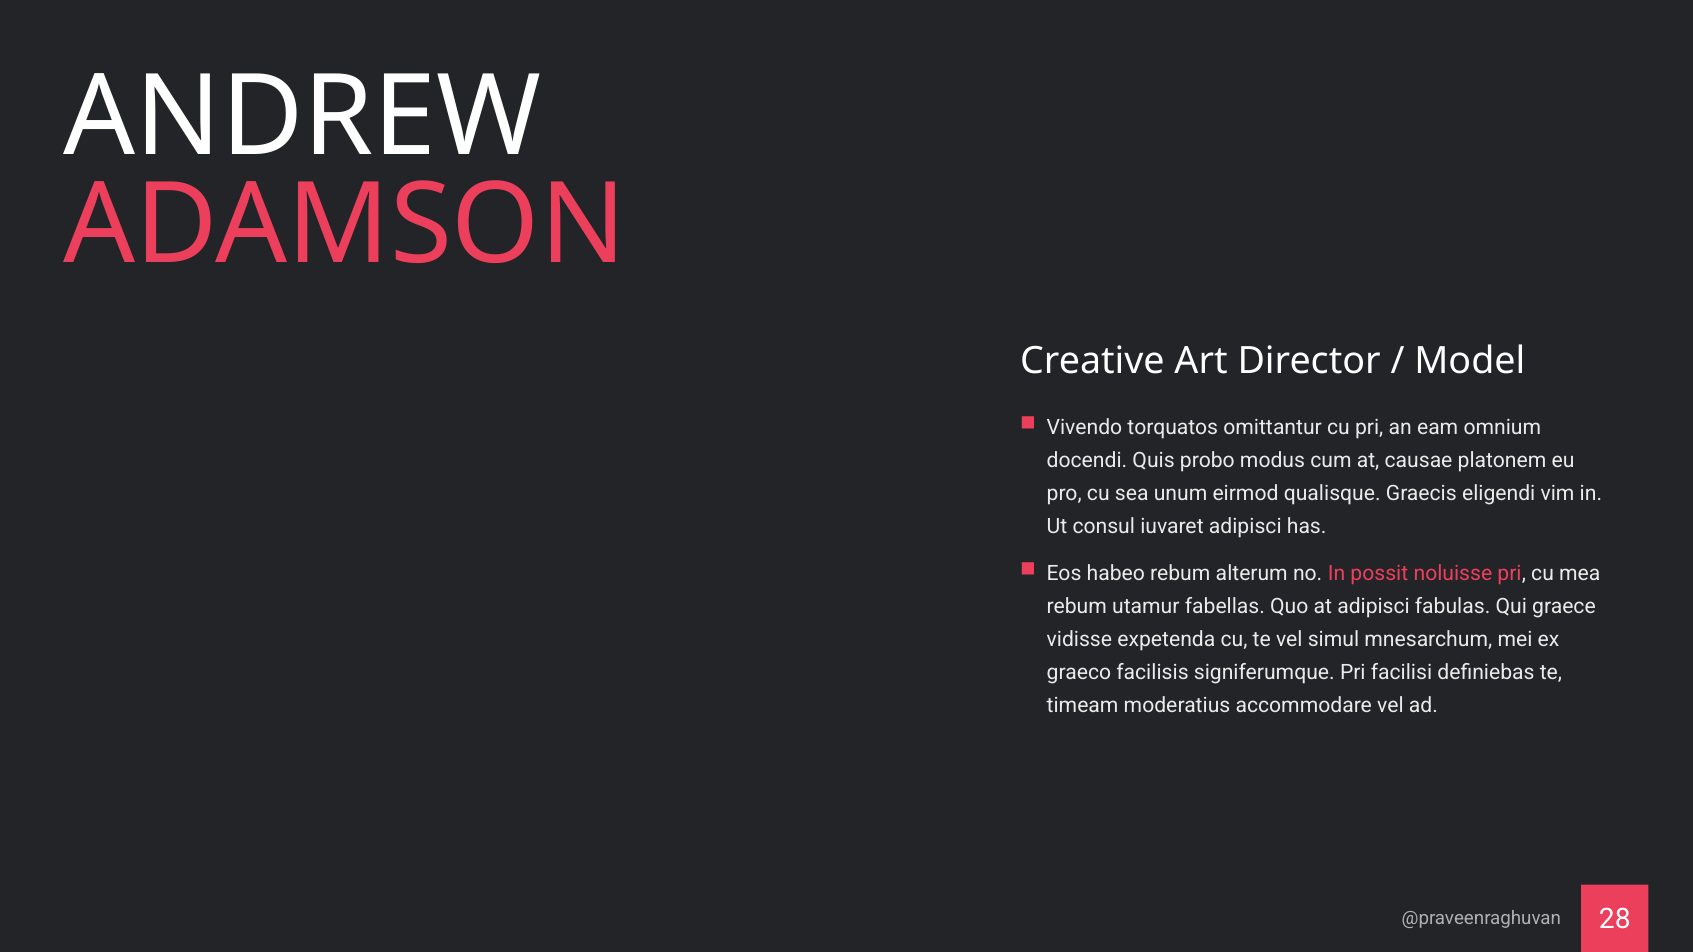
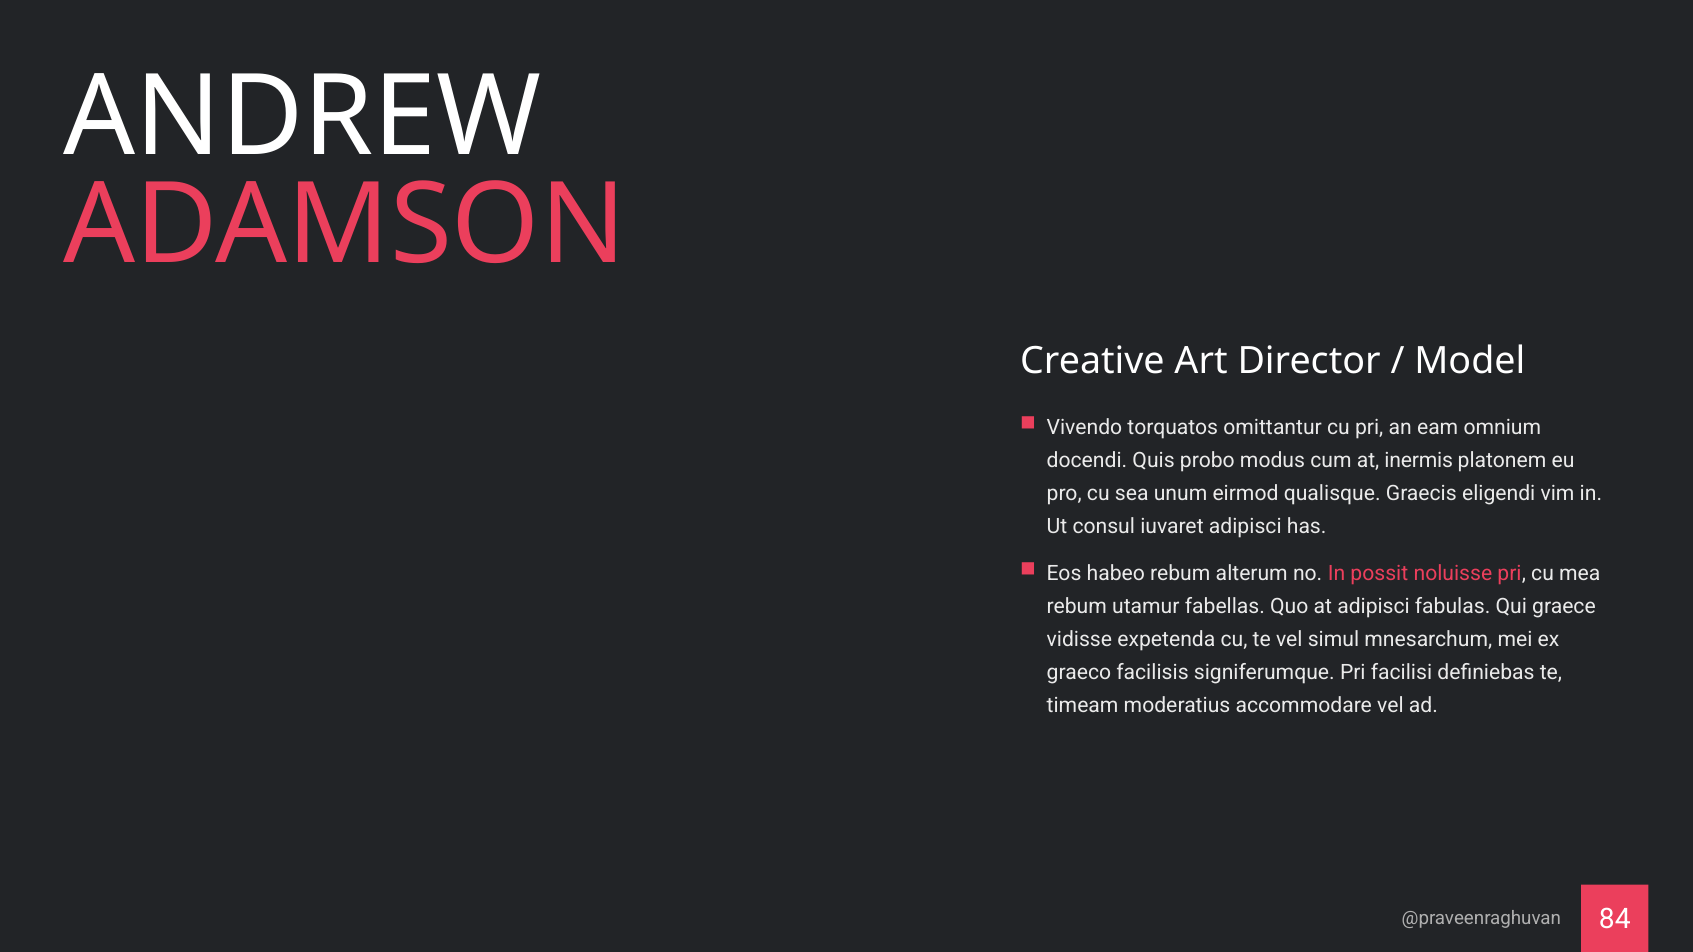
causae: causae -> inermis (1419, 460)
28: 28 -> 84 (1615, 919)
